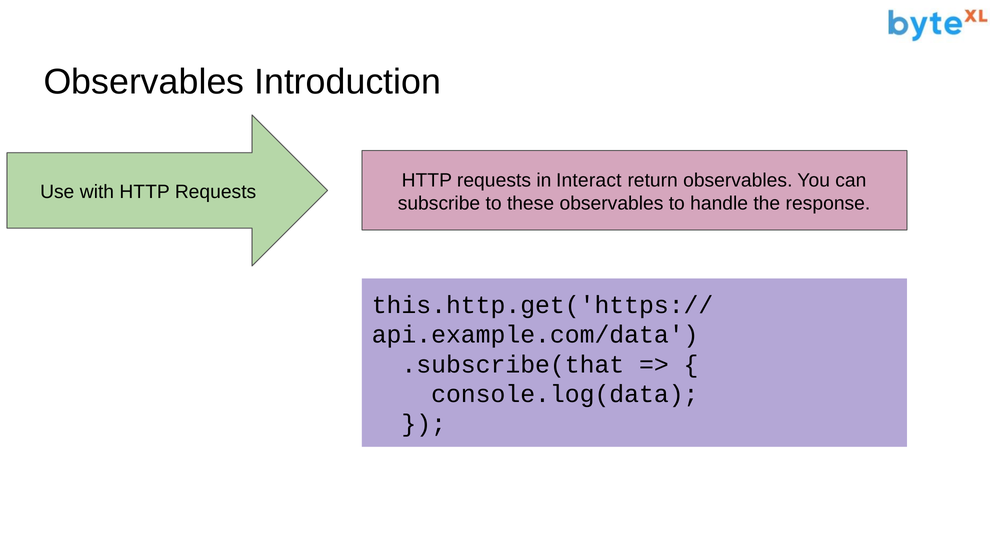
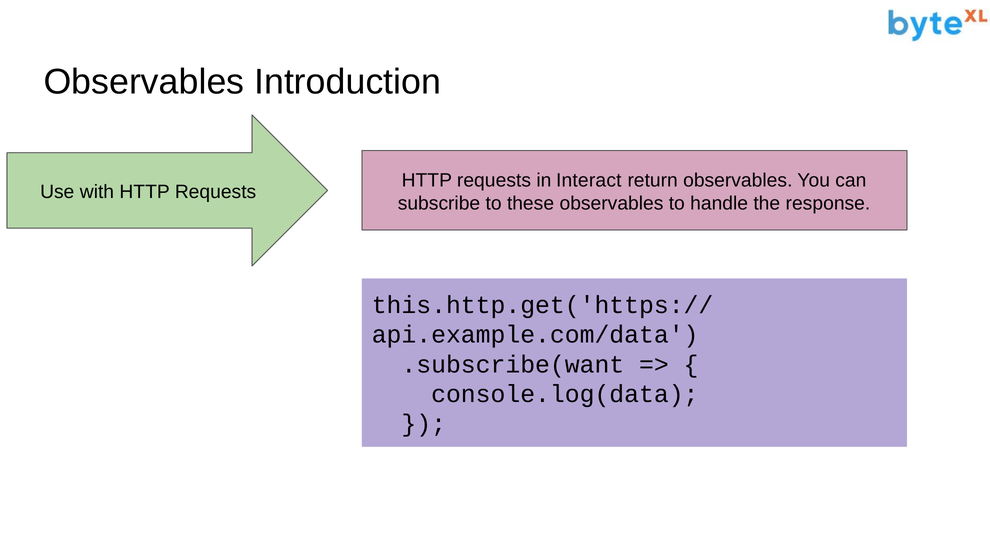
.subscribe(that: .subscribe(that -> .subscribe(want (513, 364)
